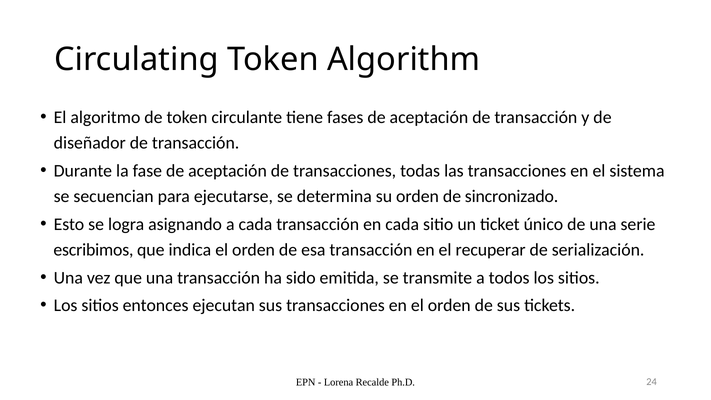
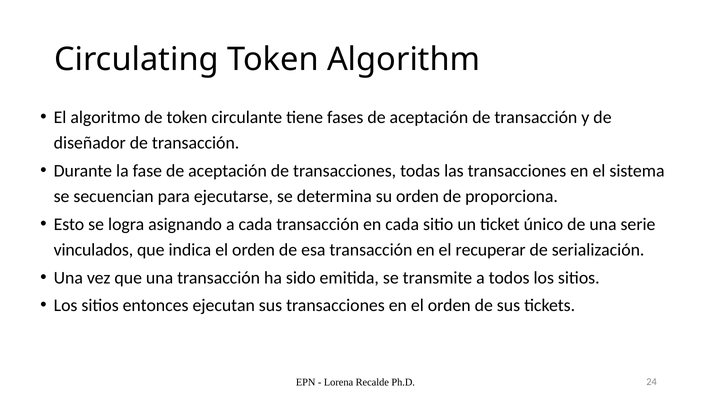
sincronizado: sincronizado -> proporciona (512, 196)
escribimos: escribimos -> vinculados (93, 250)
